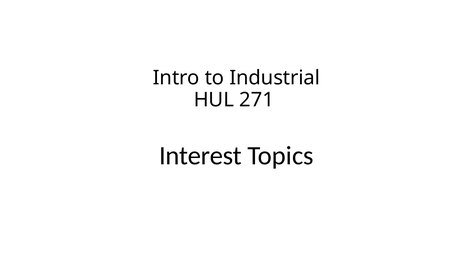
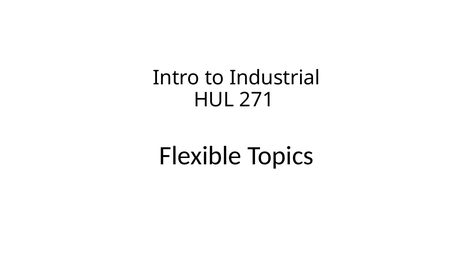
Interest: Interest -> Flexible (200, 156)
